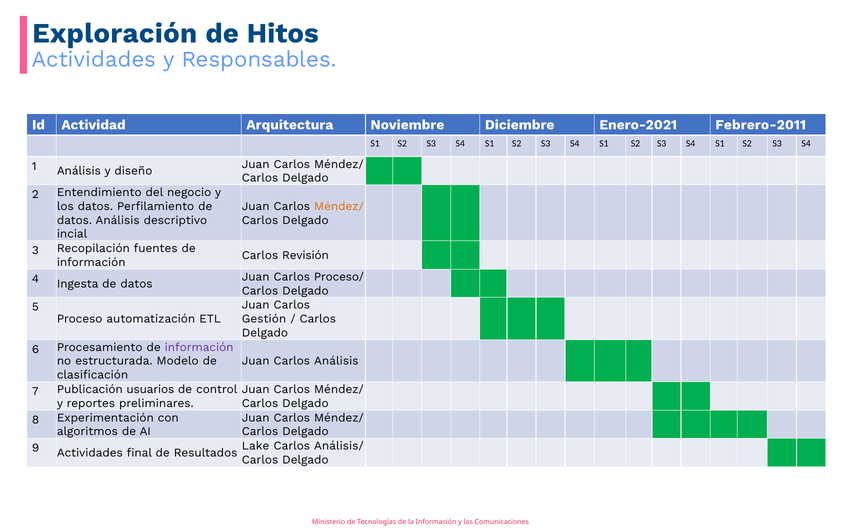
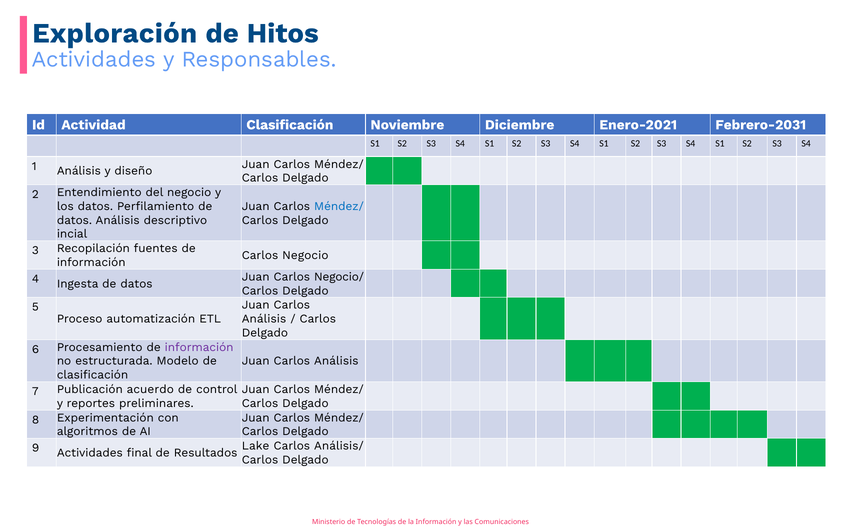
Actividad Arquitectura: Arquitectura -> Clasificación (290, 125)
Febrero-2011: Febrero-2011 -> Febrero-2031 (761, 125)
Méndez/ colour: orange -> blue (339, 206)
Carlos Revisión: Revisión -> Negocio (305, 255)
Proceso/: Proceso/ -> Negocio/ (339, 277)
Gestión: Gestión -> Análisis (264, 319)
usuarios: usuarios -> acuerdo (150, 389)
